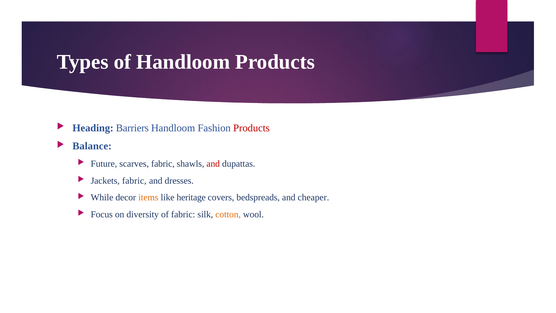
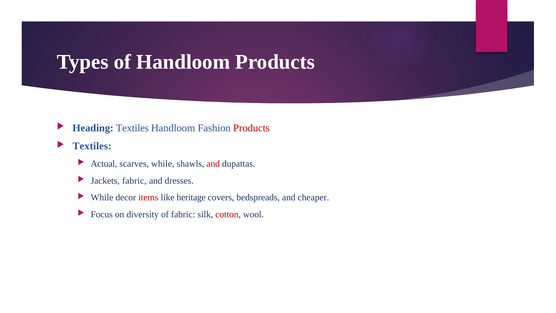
Heading Barriers: Barriers -> Textiles (132, 128)
Balance: Balance -> Textiles (92, 146)
Future: Future -> Actual (104, 164)
scarves fabric: fabric -> while (163, 164)
items colour: orange -> red (148, 197)
cotton colour: orange -> red (228, 214)
